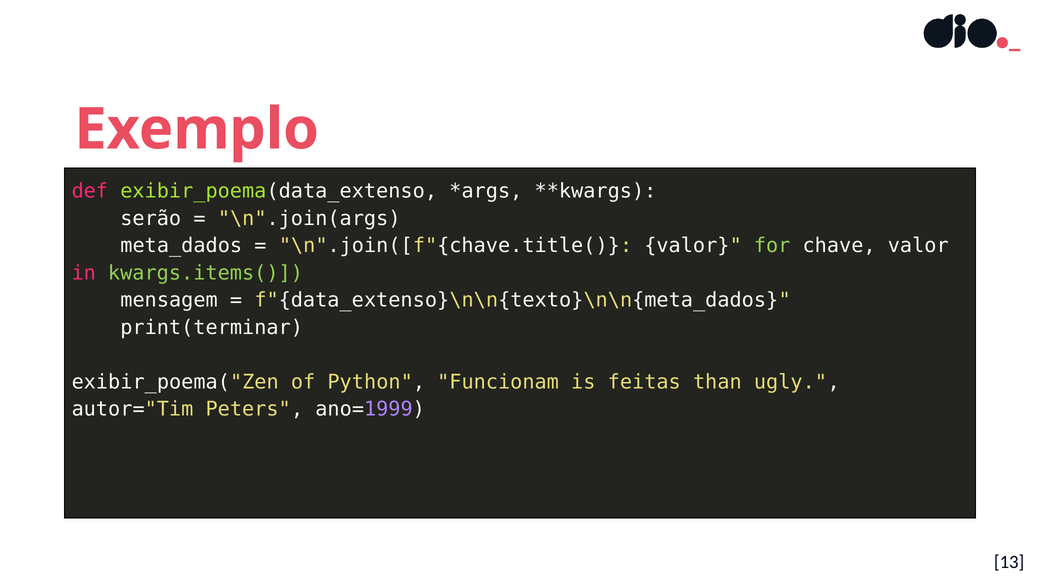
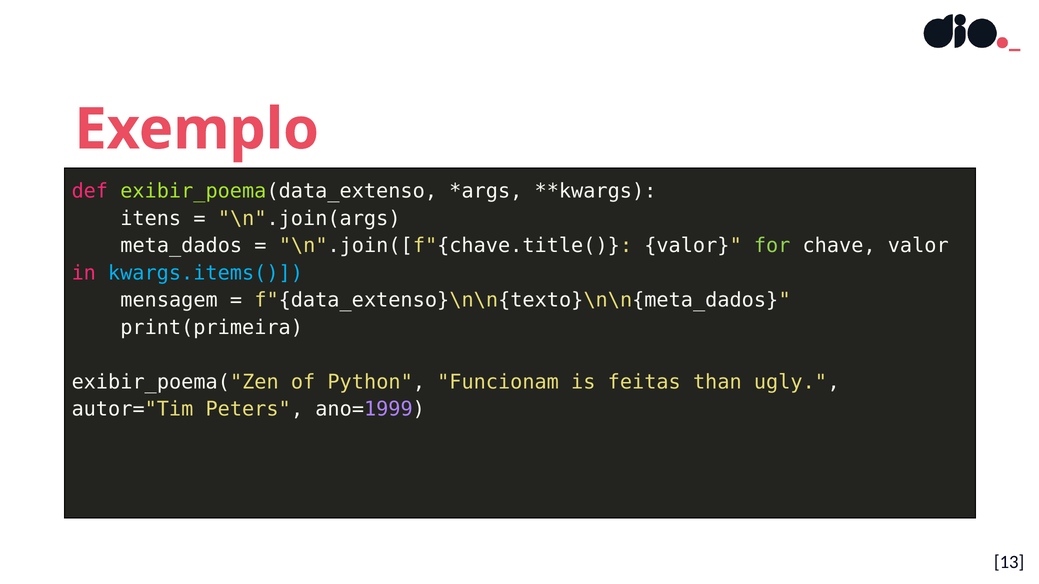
serão: serão -> itens (151, 219)
kwargs.items( colour: light green -> light blue (205, 273)
print(terminar: print(terminar -> print(primeira (212, 328)
